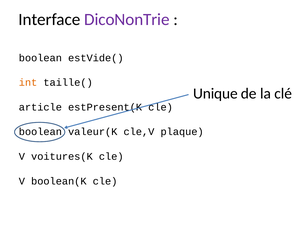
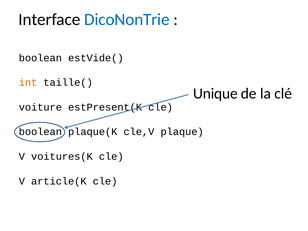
DicoNonTrie colour: purple -> blue (127, 19)
article: article -> voiture (40, 107)
valeur(K: valeur(K -> plaque(K (93, 132)
boolean(K: boolean(K -> article(K (59, 181)
